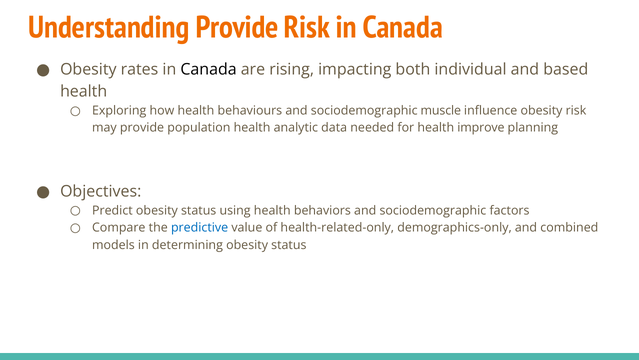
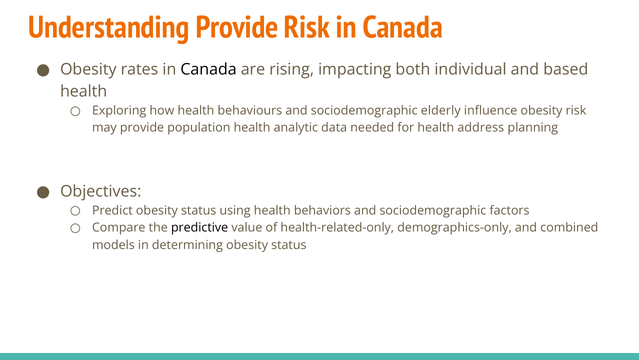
muscle: muscle -> elderly (441, 110)
improve: improve -> address (481, 128)
predictive colour: blue -> black (200, 227)
